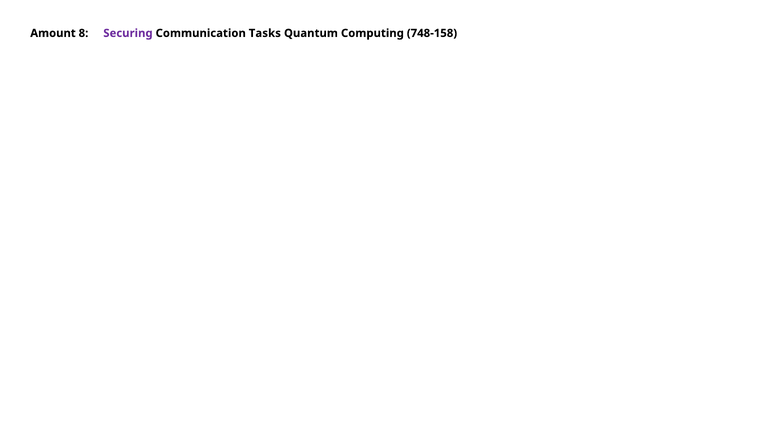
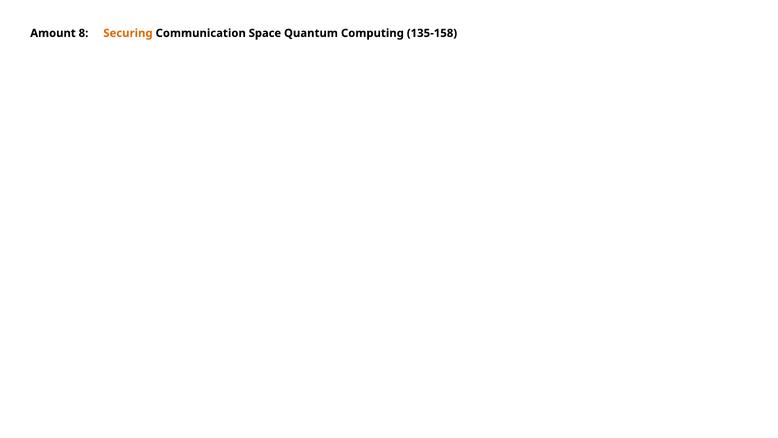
Securing colour: purple -> orange (128, 33)
Tasks: Tasks -> Space (265, 33)
748-158: 748-158 -> 135-158 (432, 33)
